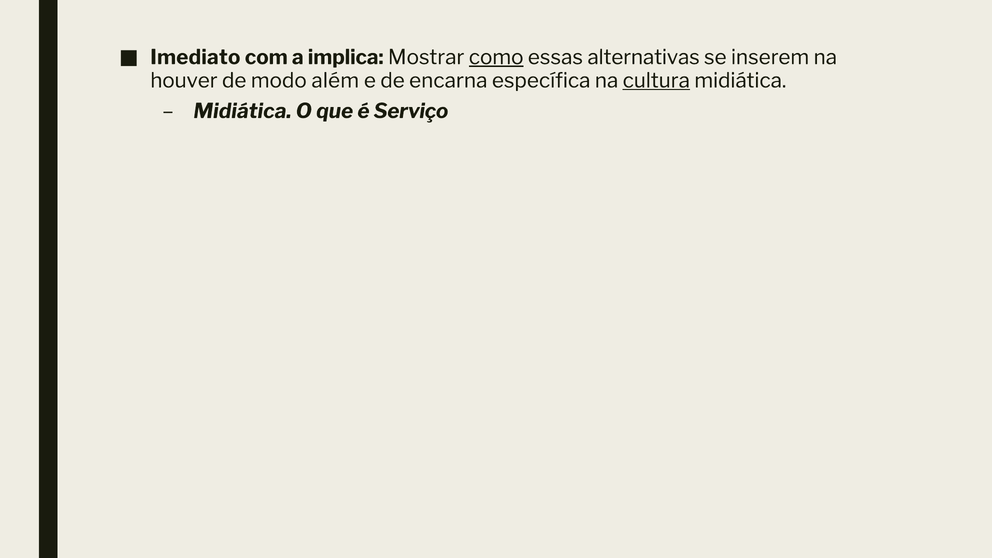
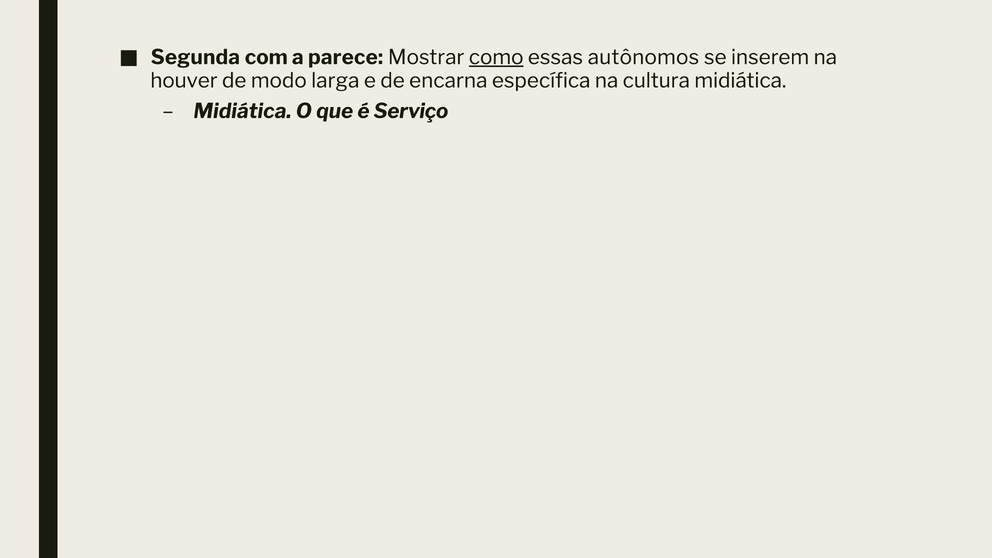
Imediato: Imediato -> Segunda (195, 57)
implica: implica -> parece (346, 57)
alternativas: alternativas -> autônomos (643, 57)
além: além -> larga (335, 81)
cultura underline: present -> none (656, 81)
